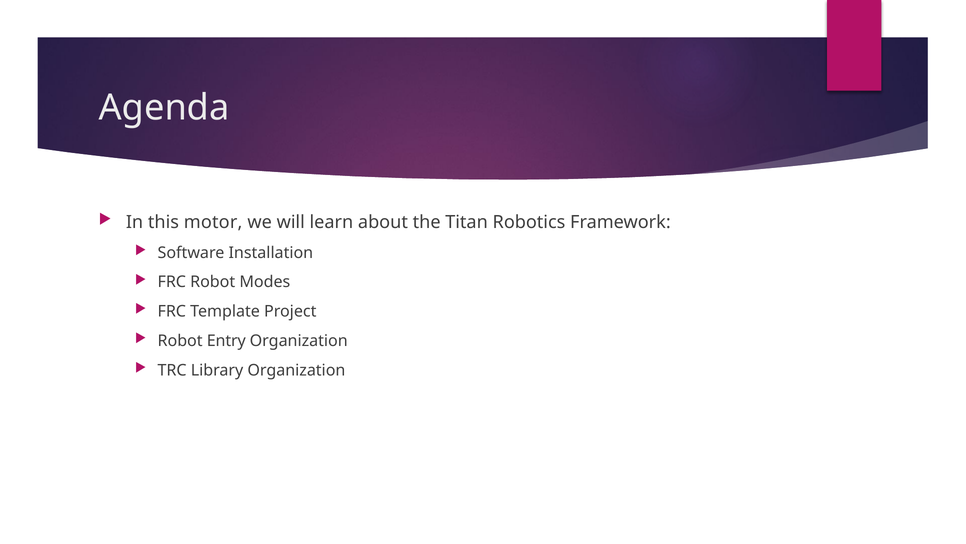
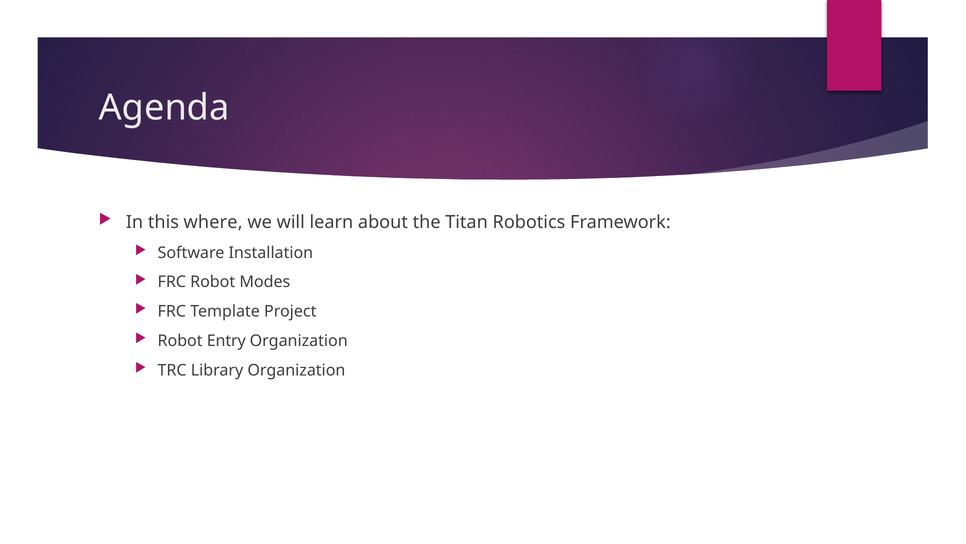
motor: motor -> where (213, 222)
